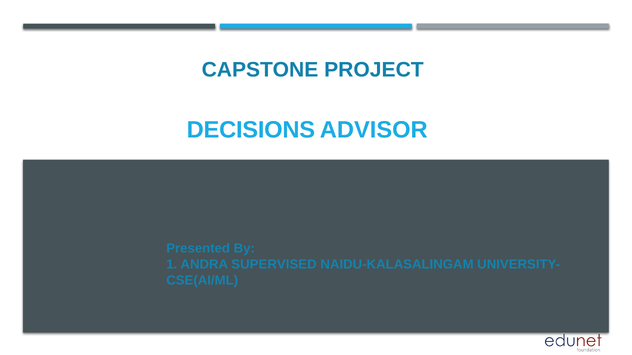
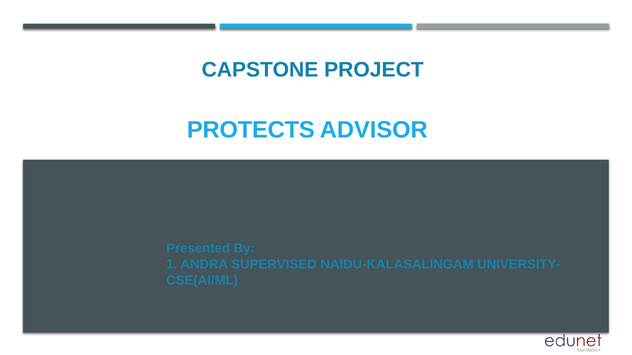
DECISIONS: DECISIONS -> PROTECTS (251, 130)
